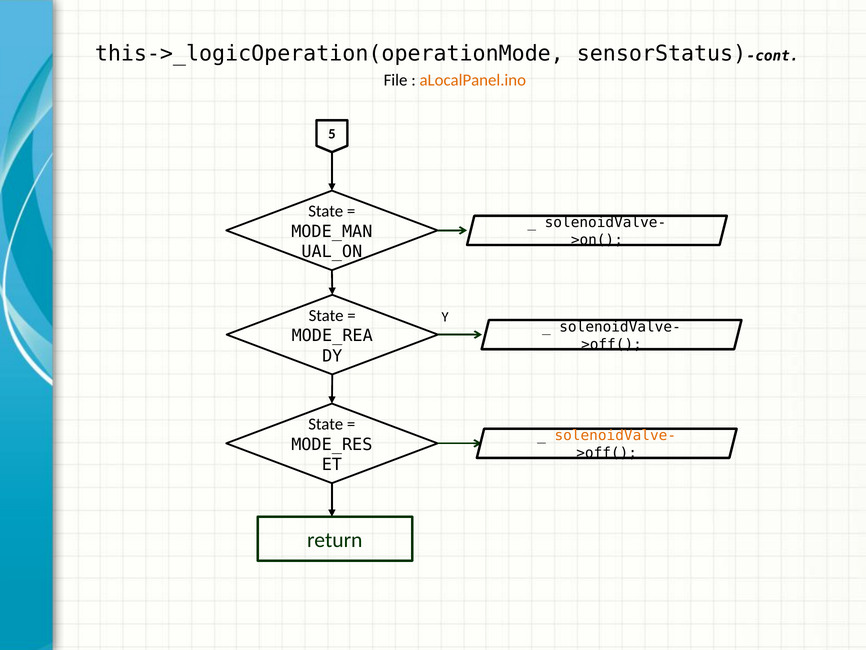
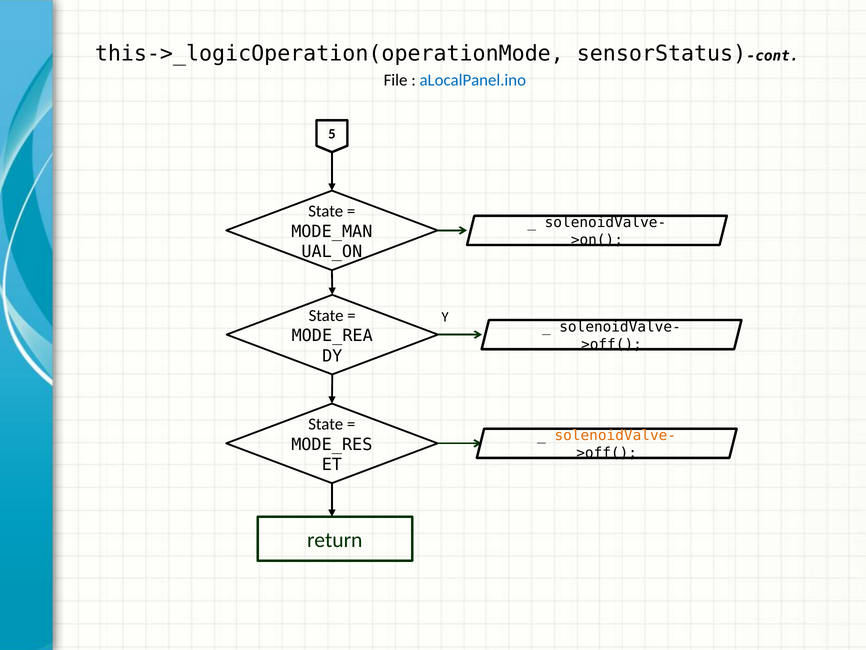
aLocalPanel.ino colour: orange -> blue (473, 80)
